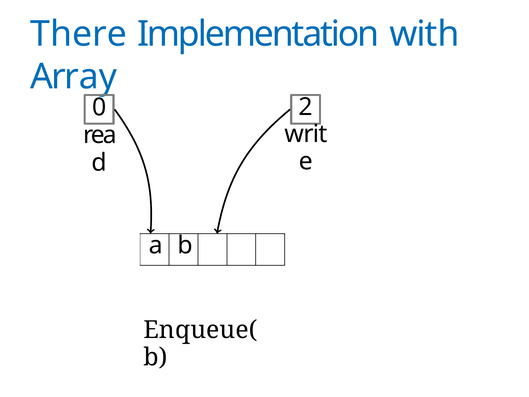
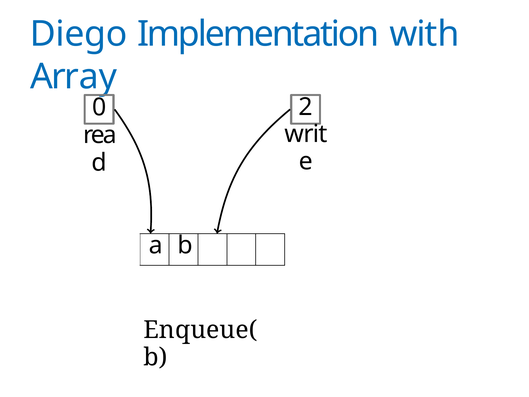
There: There -> Diego (79, 34)
